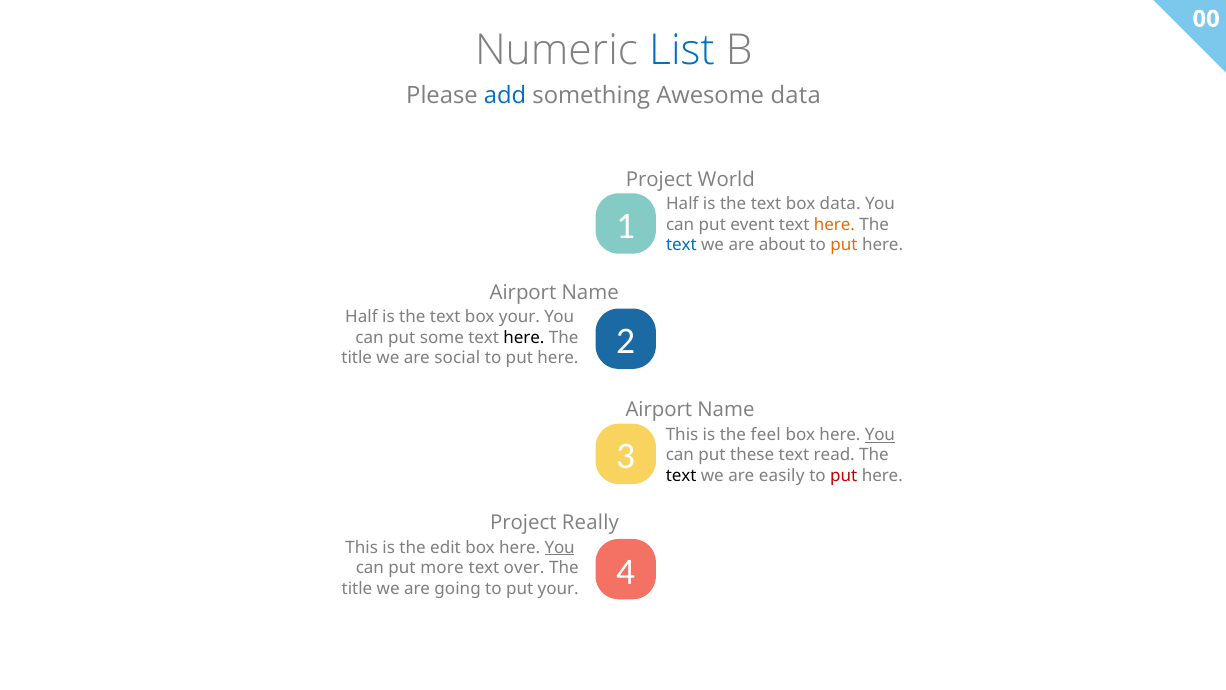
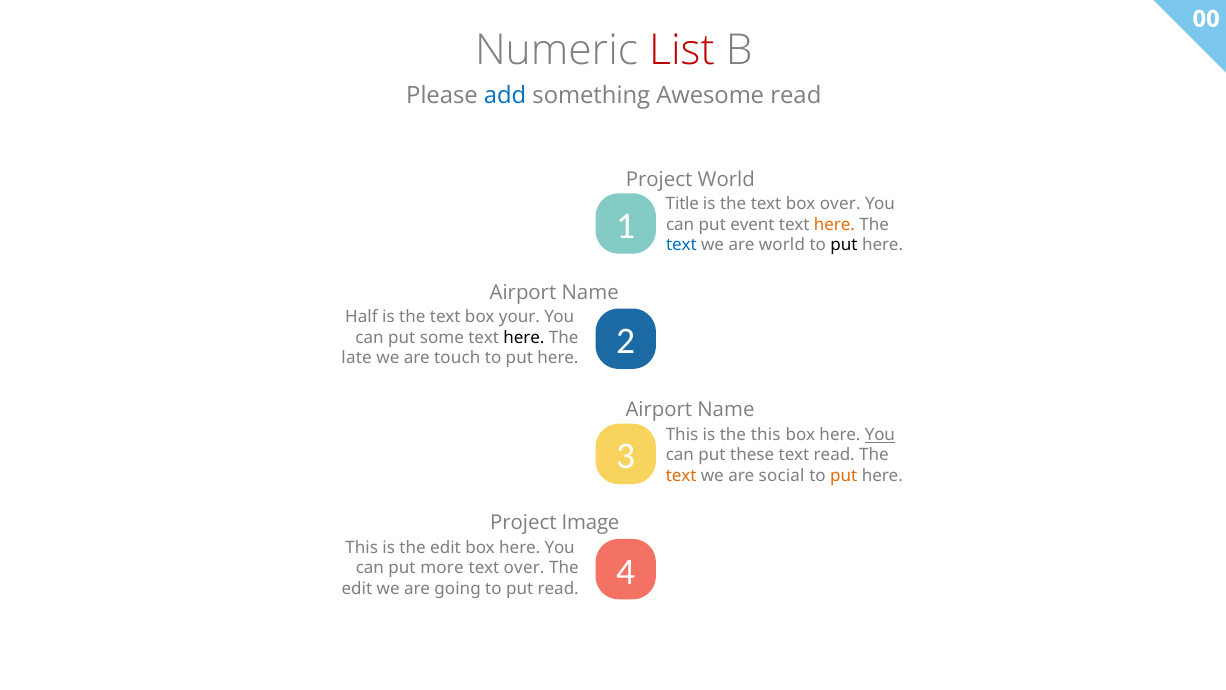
List colour: blue -> red (682, 50)
Awesome data: data -> read (796, 95)
Half: Half -> Title (682, 204)
box data: data -> over (840, 204)
are about: about -> world (782, 245)
put colour: orange -> black (844, 245)
title: title -> late (357, 358)
social: social -> touch (457, 358)
the feel: feel -> this (766, 435)
text colour: black -> orange (681, 475)
easily: easily -> social (782, 475)
put colour: red -> orange (844, 475)
Really: Really -> Image (591, 522)
You underline: present -> none (560, 547)
title: title -> edit (357, 588)
put your: your -> read (558, 588)
